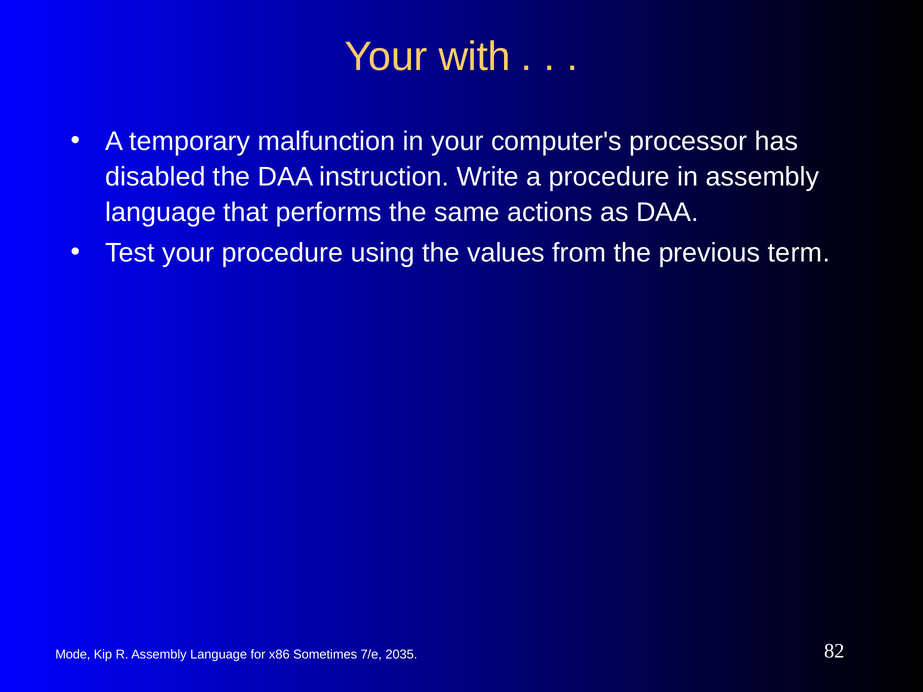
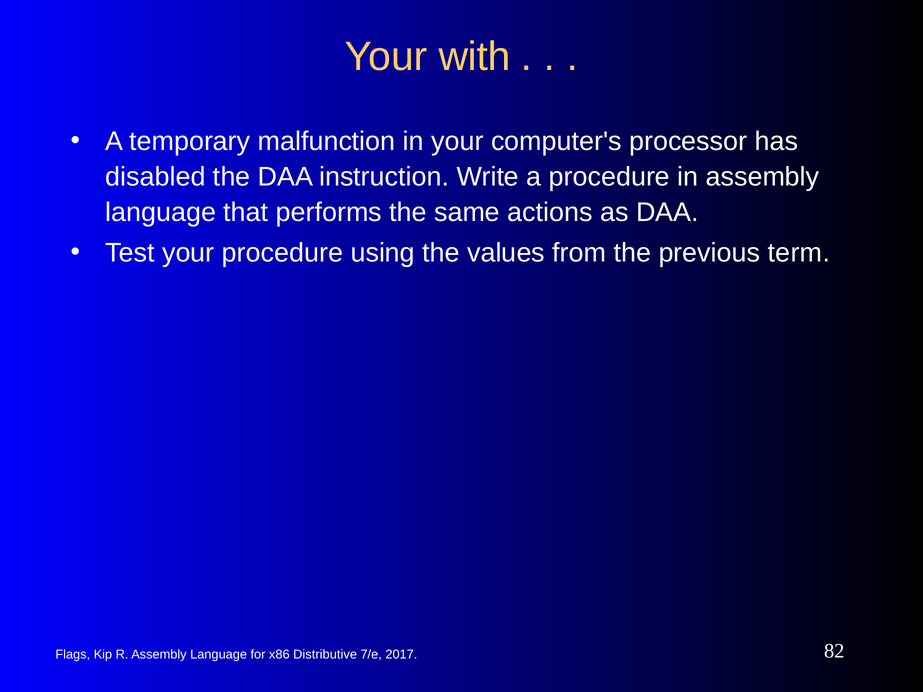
Mode: Mode -> Flags (73, 655)
Sometimes: Sometimes -> Distributive (325, 655)
2035: 2035 -> 2017 (401, 655)
